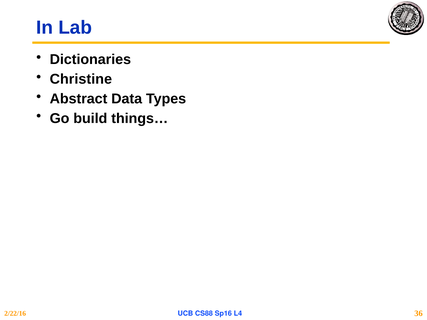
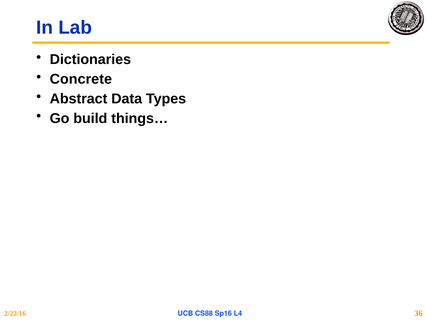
Christine: Christine -> Concrete (81, 79)
